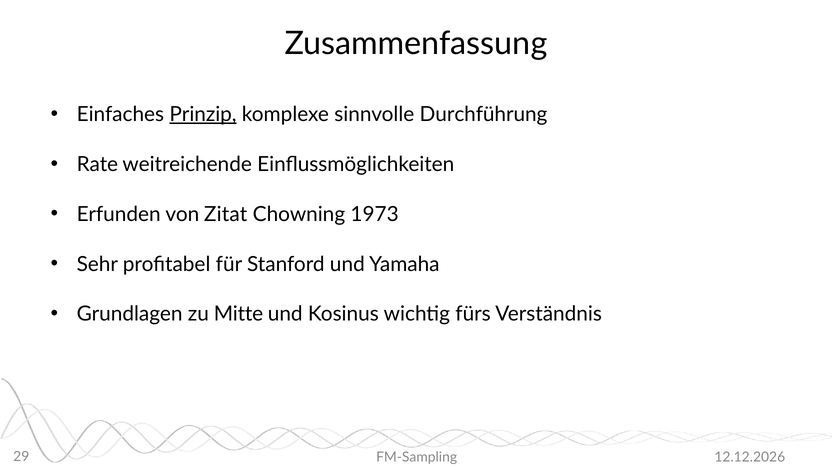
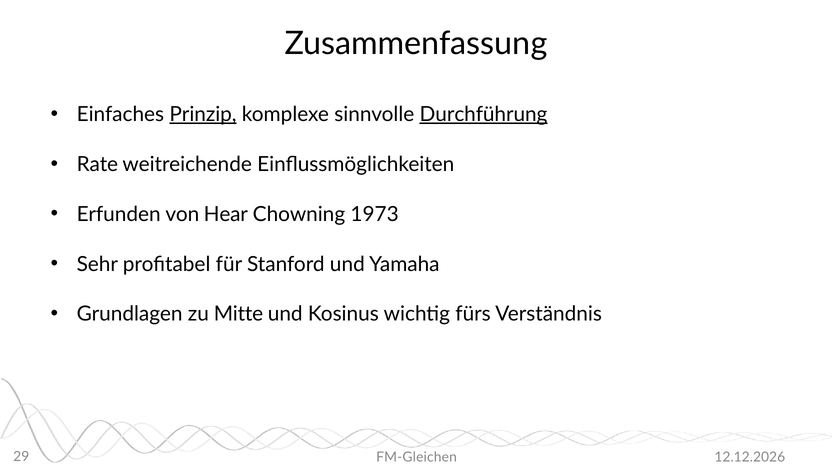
Durchführung underline: none -> present (484, 114)
Zitat: Zitat -> Hear (226, 214)
FM-Sampling: FM-Sampling -> FM-Gleichen (417, 457)
